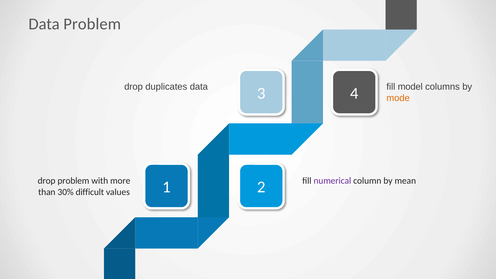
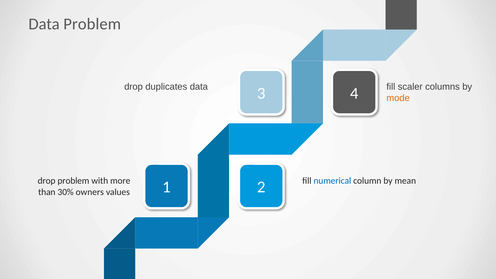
model: model -> scaler (410, 87)
numerical colour: purple -> blue (332, 181)
difficult: difficult -> owners (90, 192)
